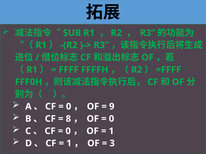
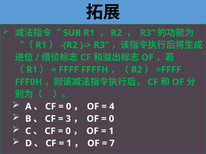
9: 9 -> 4 (112, 107)
8: 8 -> 3 (68, 119)
3: 3 -> 7 (112, 144)
